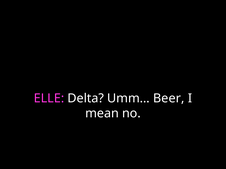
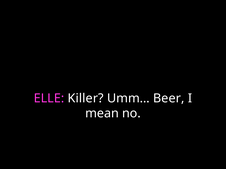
Delta: Delta -> Killer (86, 99)
